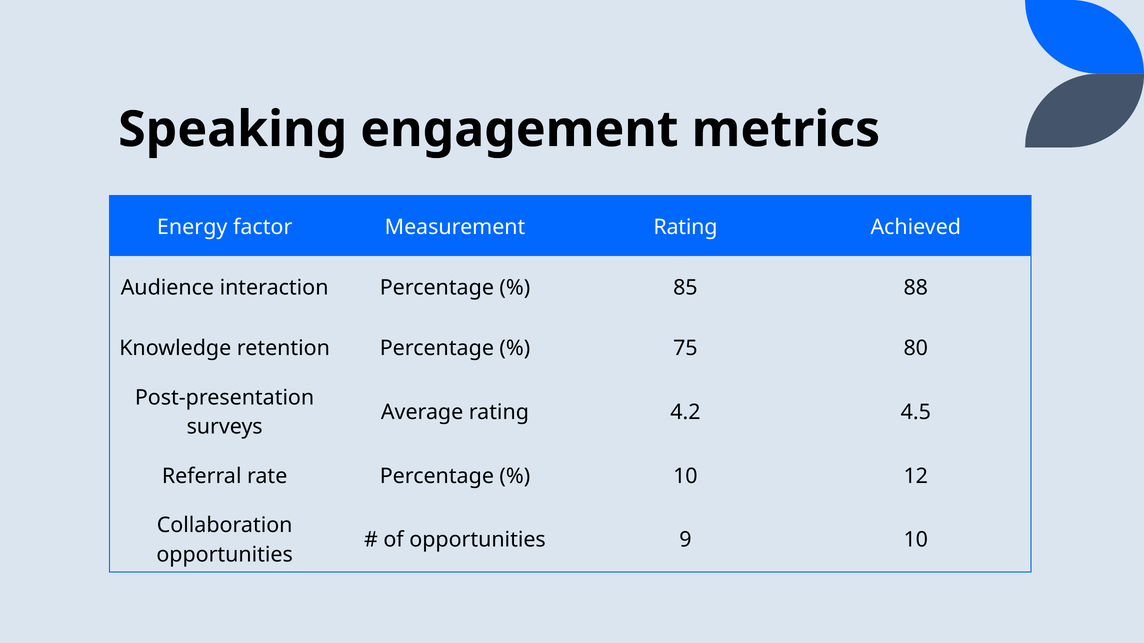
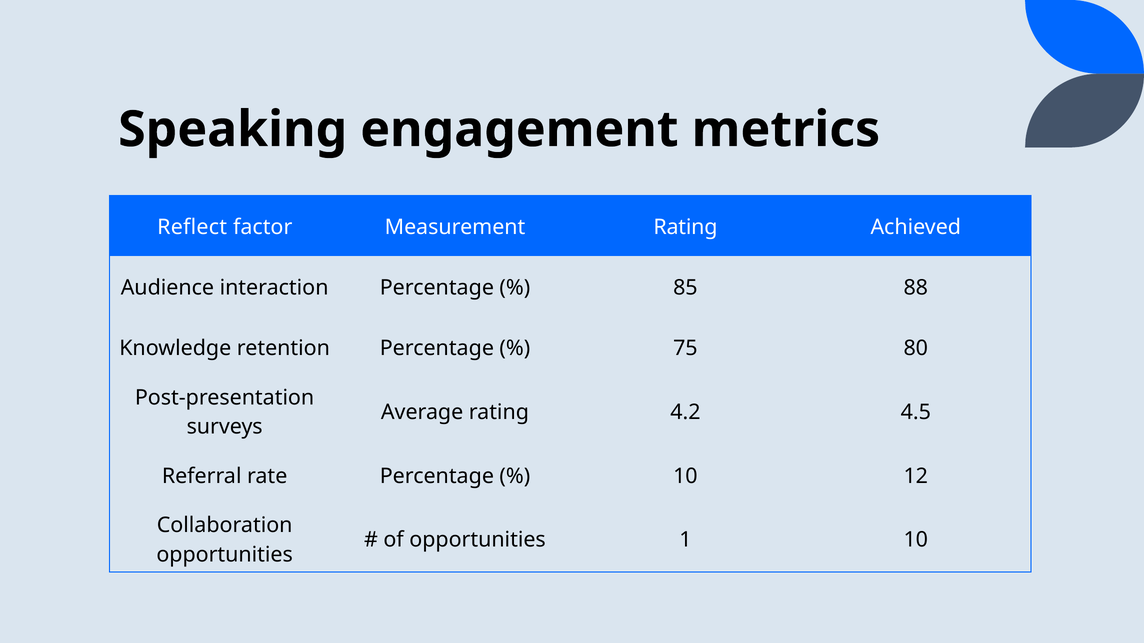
Energy: Energy -> Reflect (192, 227)
9: 9 -> 1 (685, 540)
